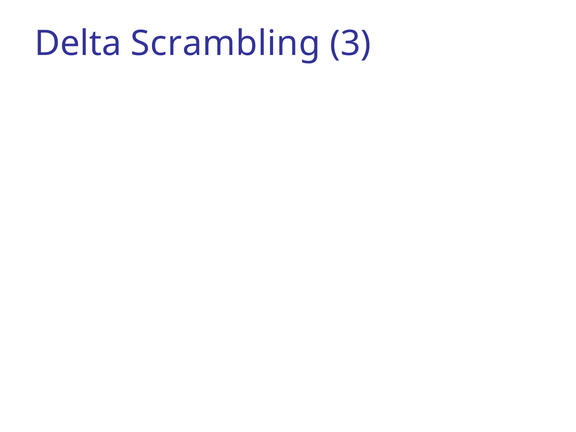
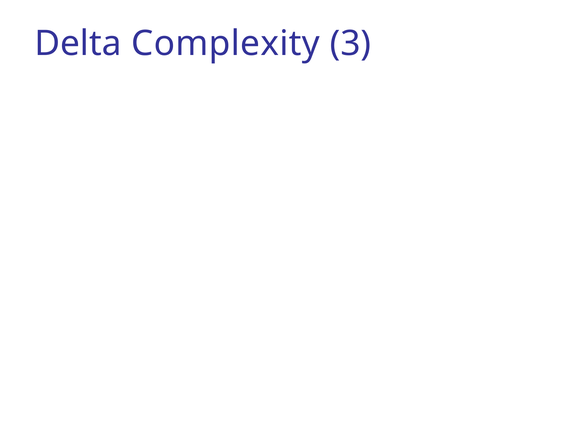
Scrambling: Scrambling -> Complexity (226, 44)
